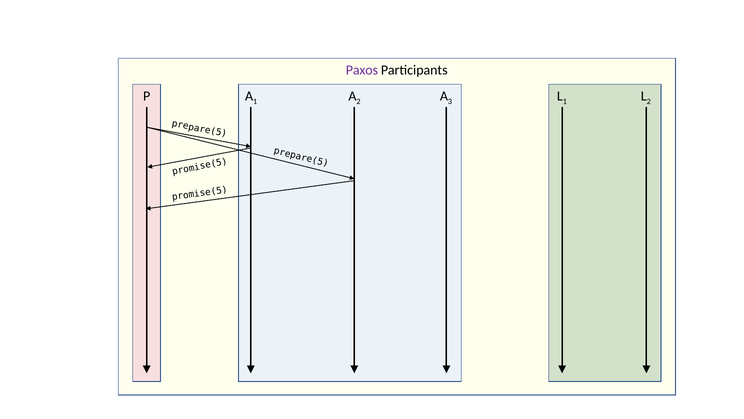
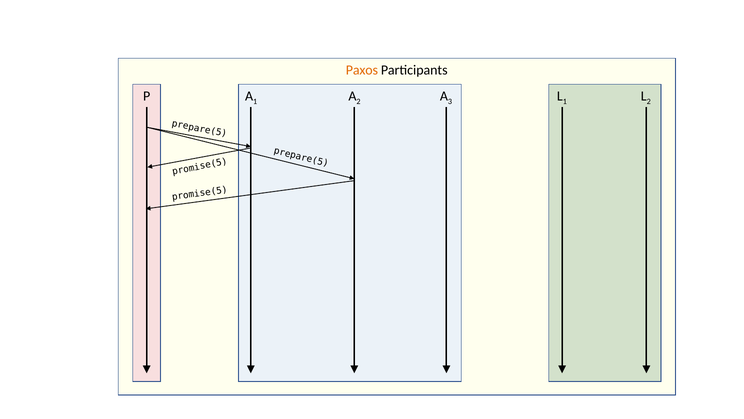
Paxos colour: purple -> orange (362, 70)
